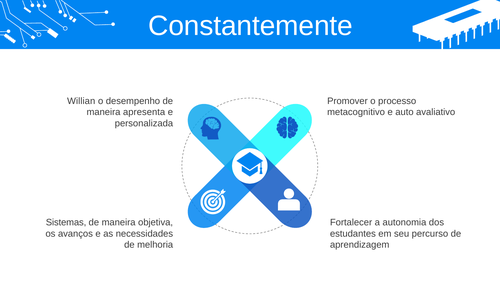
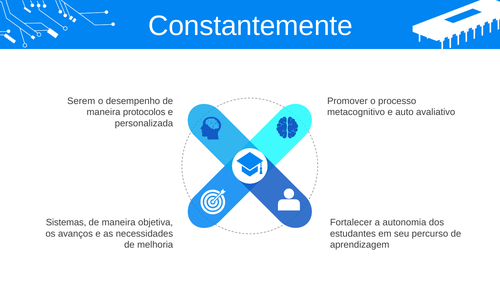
Willian: Willian -> Serem (81, 101)
apresenta: apresenta -> protocolos (144, 112)
